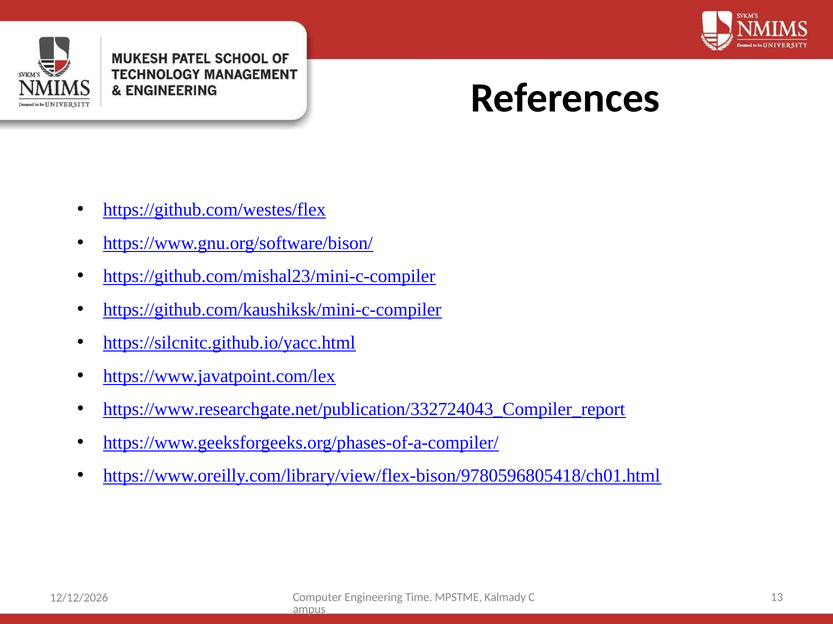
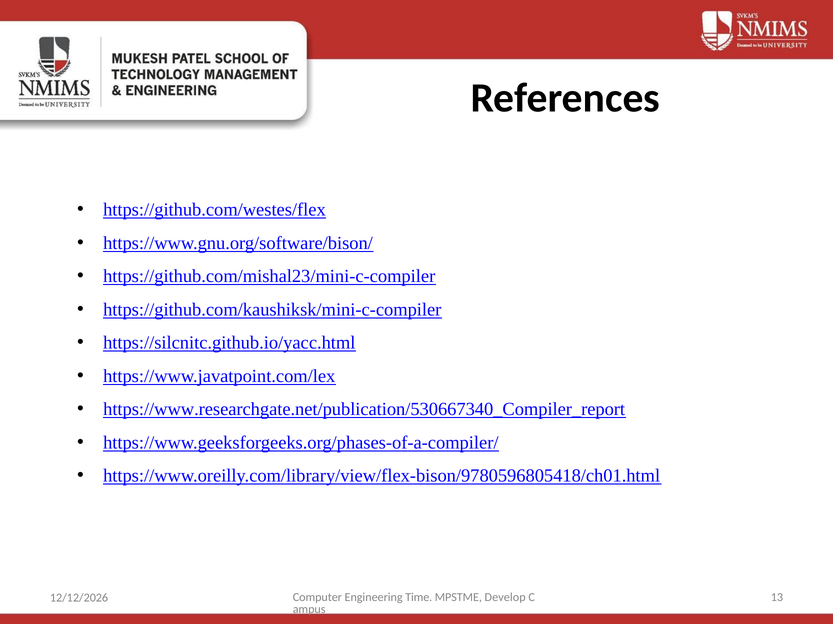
https://www.researchgate.net/publication/332724043_Compiler_report: https://www.researchgate.net/publication/332724043_Compiler_report -> https://www.researchgate.net/publication/530667340_Compiler_report (364, 410)
Kalmady: Kalmady -> Develop (505, 598)
